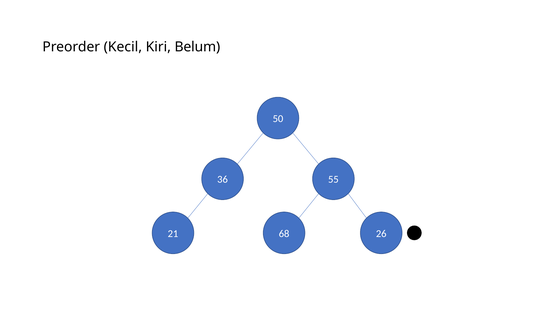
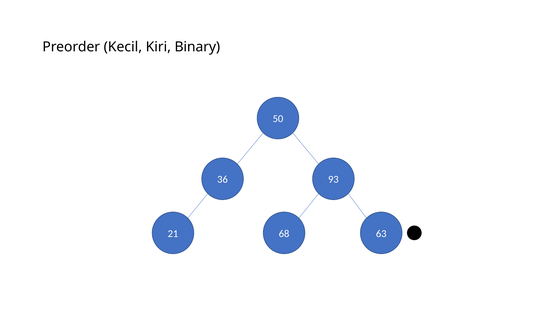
Belum: Belum -> Binary (197, 47)
55: 55 -> 93 (333, 179)
26: 26 -> 63 (381, 233)
